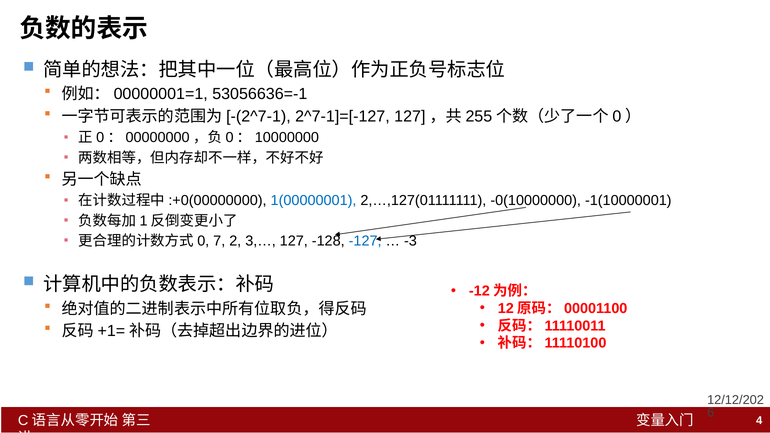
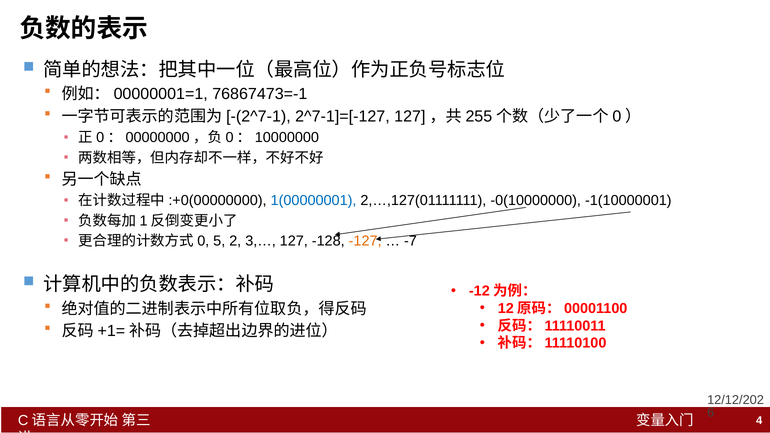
53056636=-1: 53056636=-1 -> 76867473=-1 (260, 94)
7: 7 -> 5 (219, 241)
-127 colour: blue -> orange (365, 241)
-3: -3 -> -7 (410, 241)
